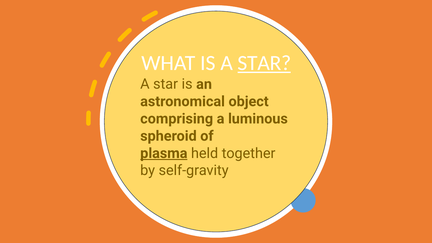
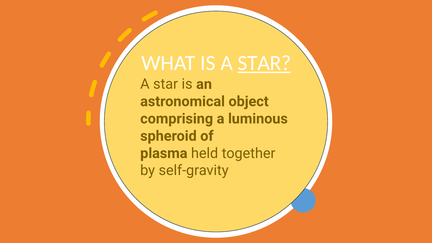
plasma underline: present -> none (164, 153)
